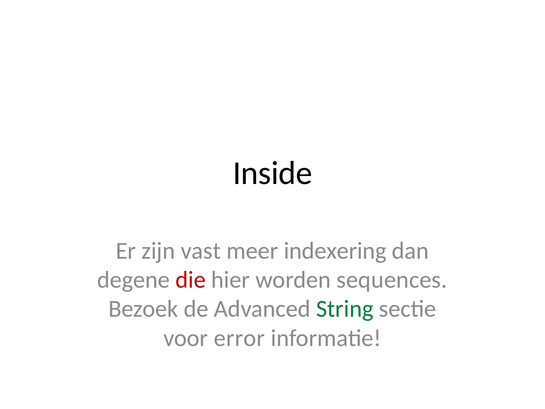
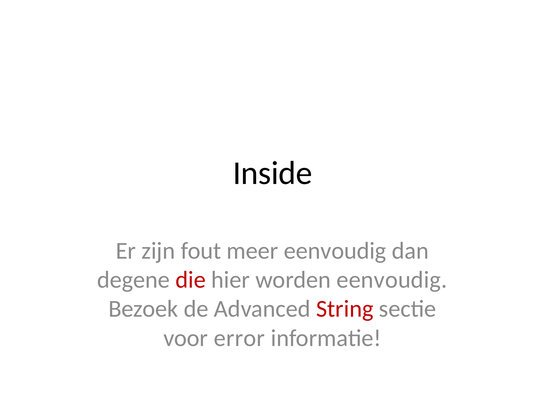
vast: vast -> fout (201, 251)
meer indexering: indexering -> eenvoudig (335, 251)
worden sequences: sequences -> eenvoudig (392, 280)
String colour: green -> red (345, 309)
